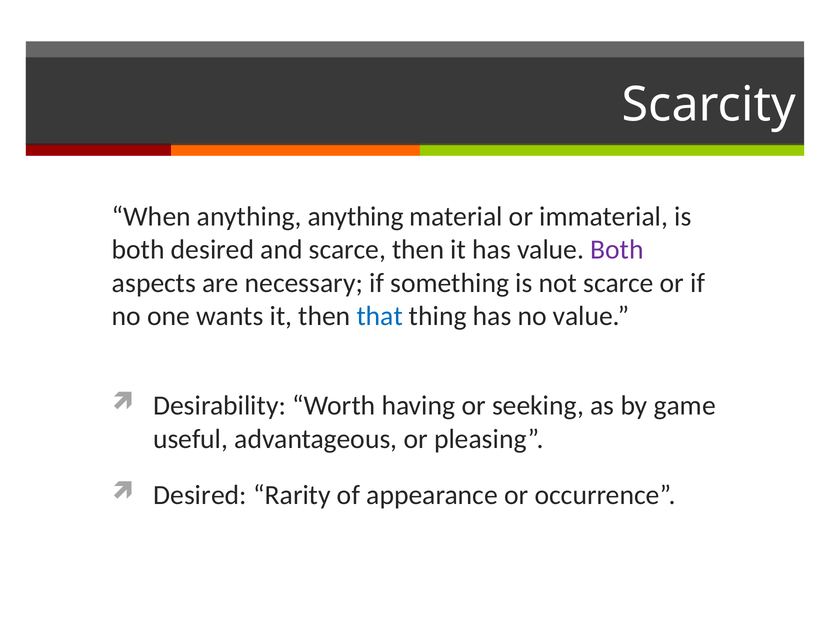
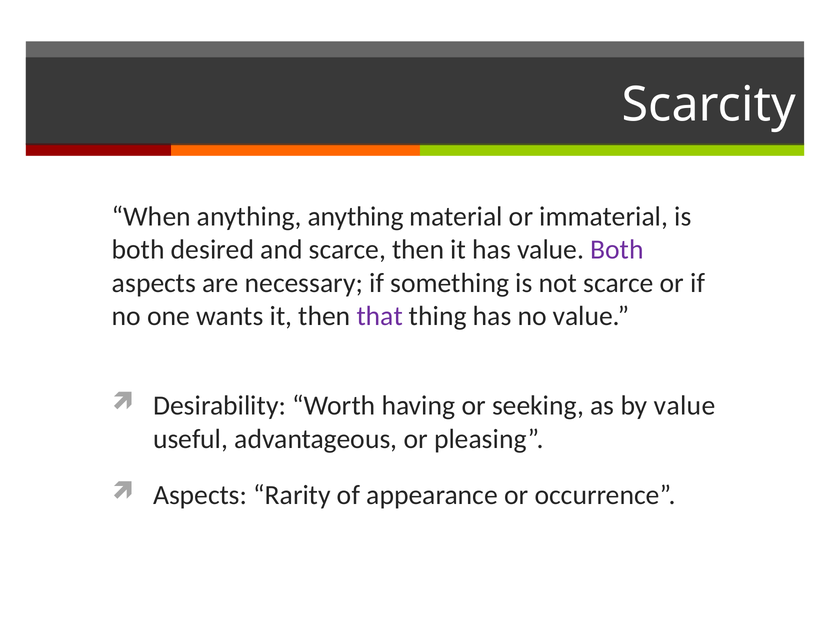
that colour: blue -> purple (380, 316)
by game: game -> value (685, 405)
Desired: Desired -> Aspects (200, 495)
